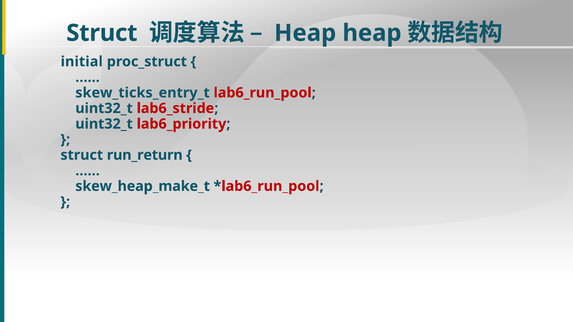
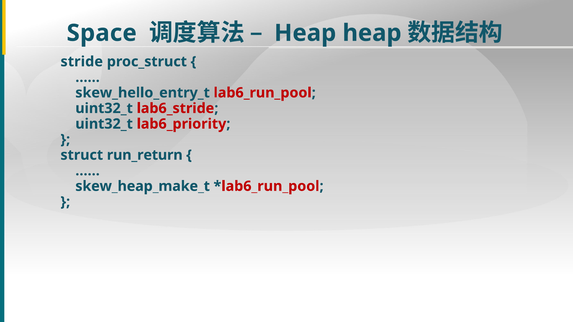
Struct: Struct -> Space (102, 33)
initial: initial -> stride (82, 62)
skew_ticks_entry_t: skew_ticks_entry_t -> skew_hello_entry_t (143, 93)
